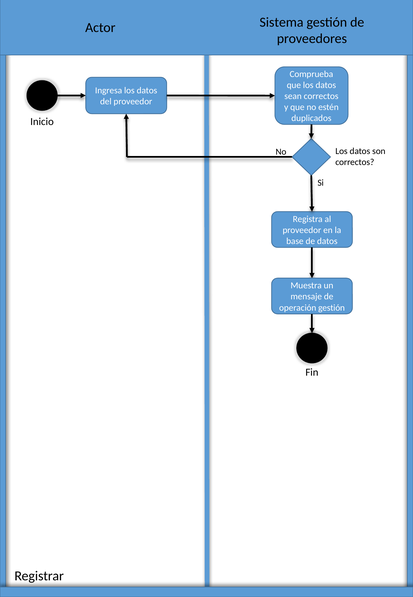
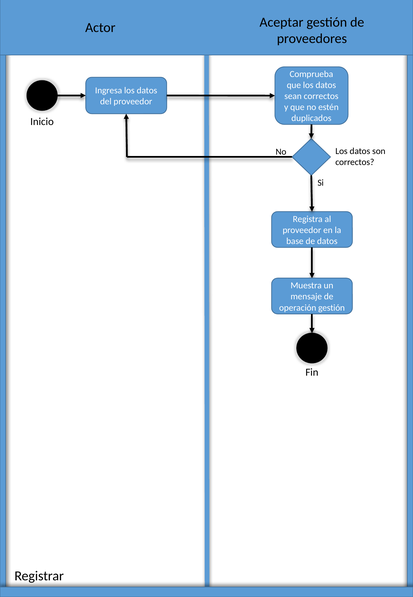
Sistema: Sistema -> Aceptar (281, 22)
